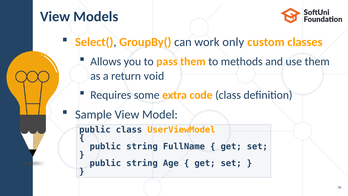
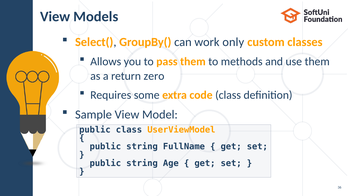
void: void -> zero (154, 76)
